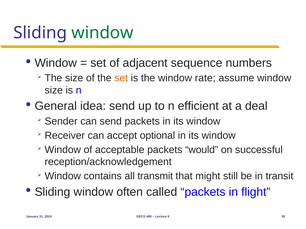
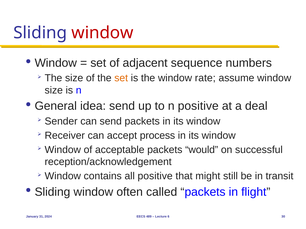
window colour: green -> red (102, 33)
n efficient: efficient -> positive (198, 106)
optional: optional -> process (157, 136)
all transmit: transmit -> positive (155, 177)
